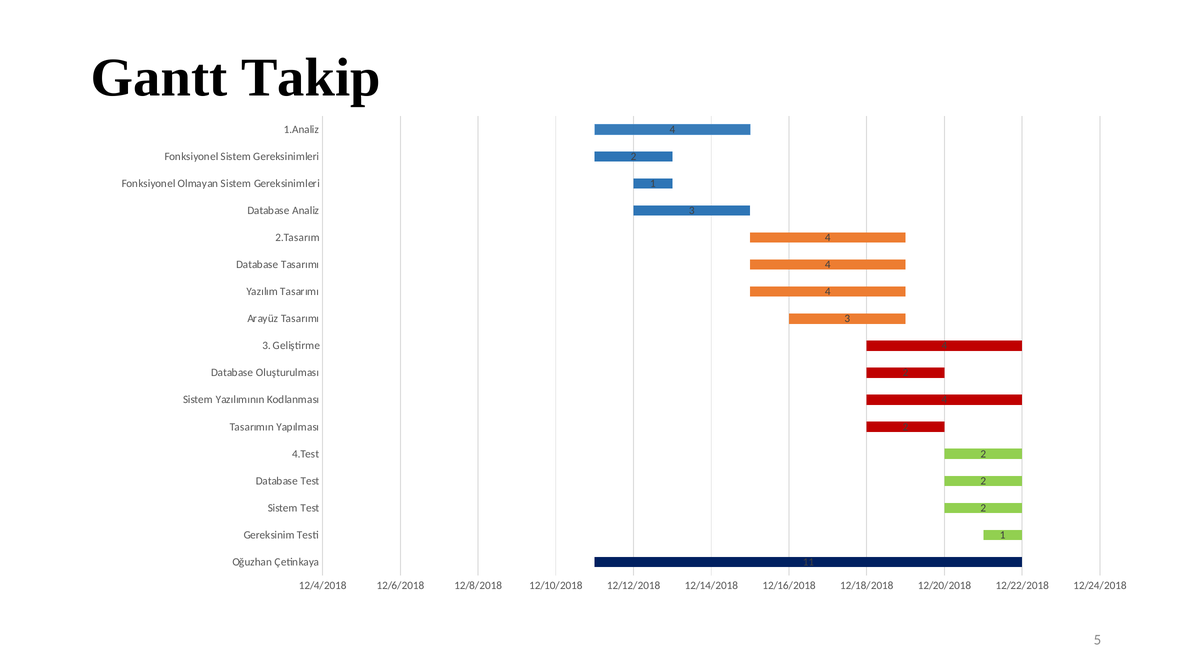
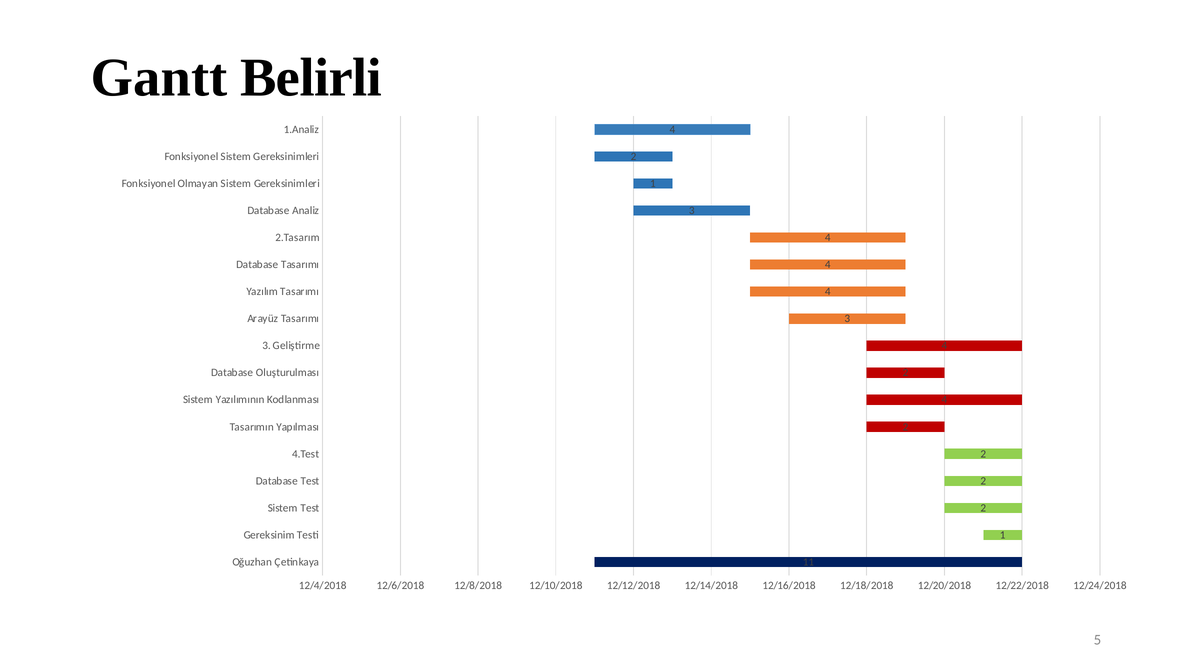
Takip: Takip -> Belirli (311, 78)
